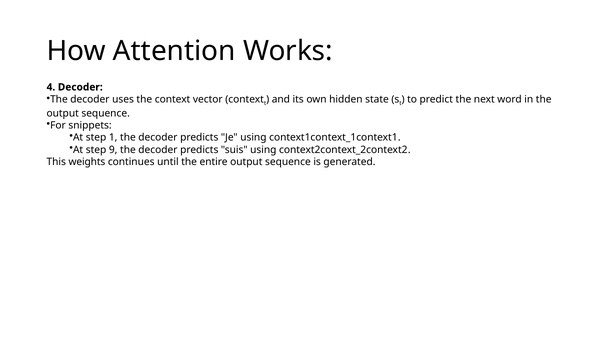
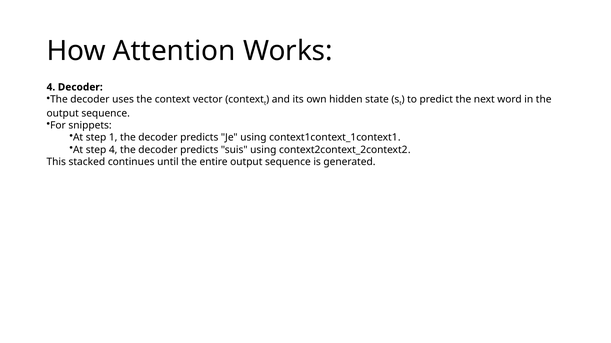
step 9: 9 -> 4 (113, 150)
weights: weights -> stacked (87, 162)
